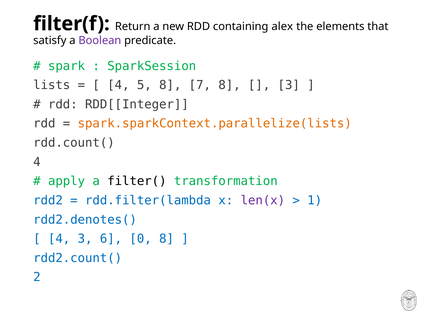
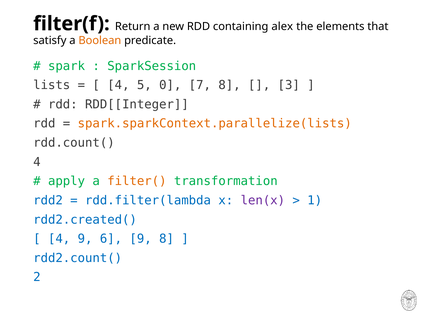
Boolean colour: purple -> orange (100, 40)
5 8: 8 -> 0 (170, 85)
filter( colour: black -> orange (137, 181)
rdd2.denotes(: rdd2.denotes( -> rdd2.created( (85, 219)
4 3: 3 -> 9 (85, 238)
6 0: 0 -> 9 (141, 238)
